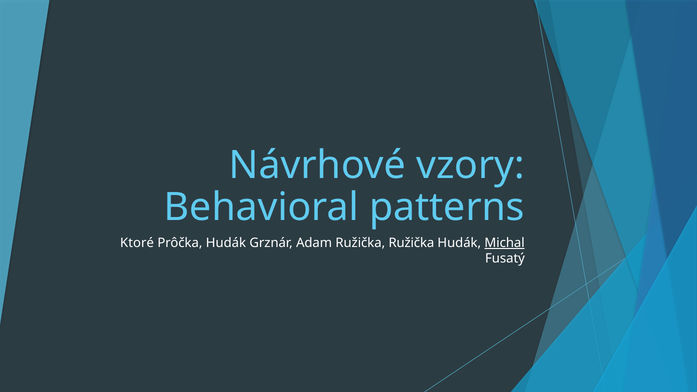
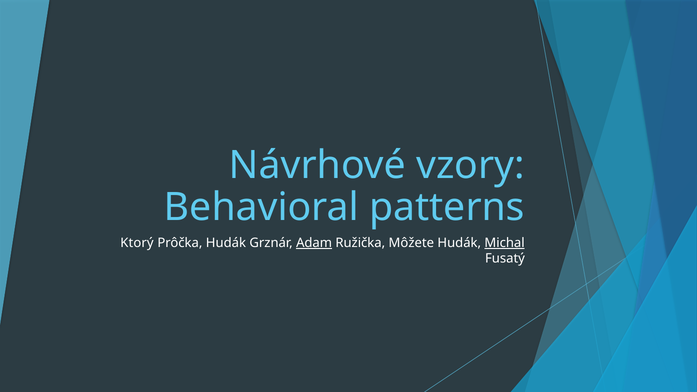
Ktoré: Ktoré -> Ktorý (137, 243)
Adam underline: none -> present (314, 243)
Ružička Ružička: Ružička -> Môžete (411, 243)
